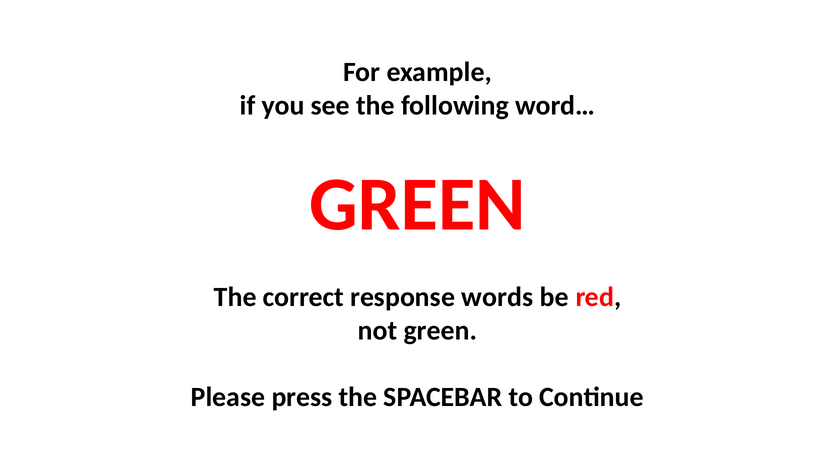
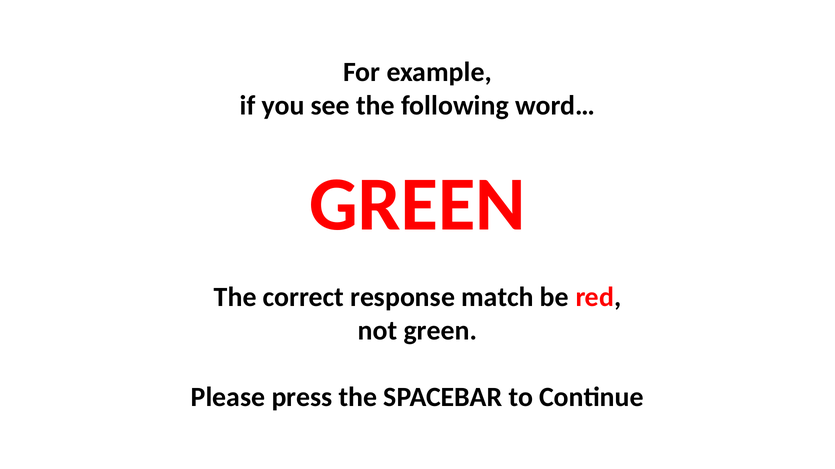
words: words -> match (498, 298)
